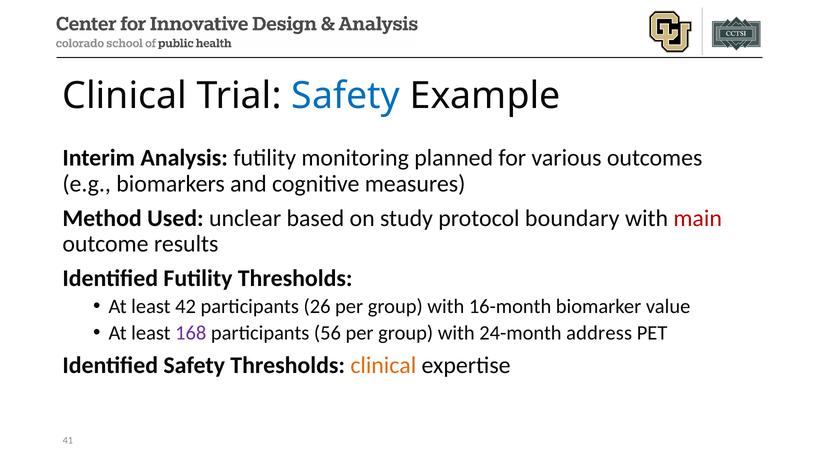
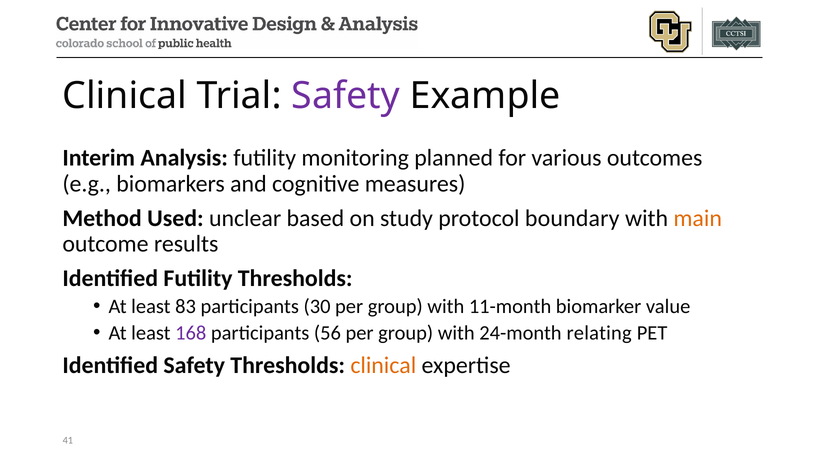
Safety colour: blue -> purple (346, 96)
main colour: red -> orange (698, 218)
42: 42 -> 83 (186, 306)
26: 26 -> 30 (317, 306)
16-month: 16-month -> 11-month (510, 306)
address: address -> relating (599, 333)
